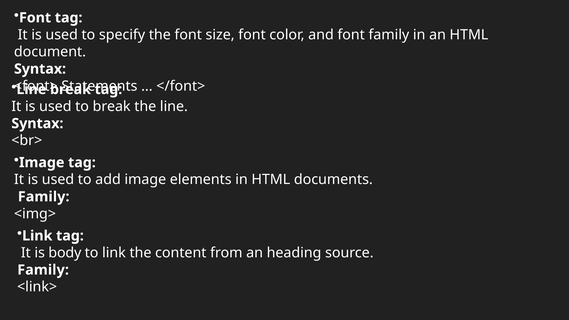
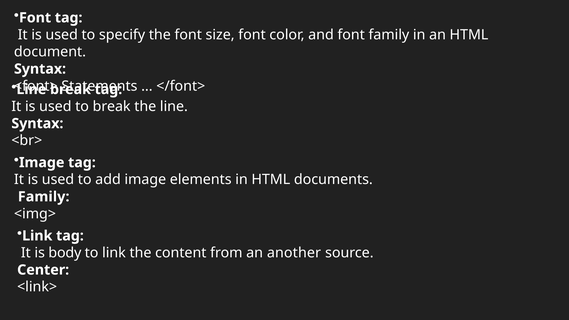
heading: heading -> another (294, 253)
Family: Family -> Center (43, 270)
